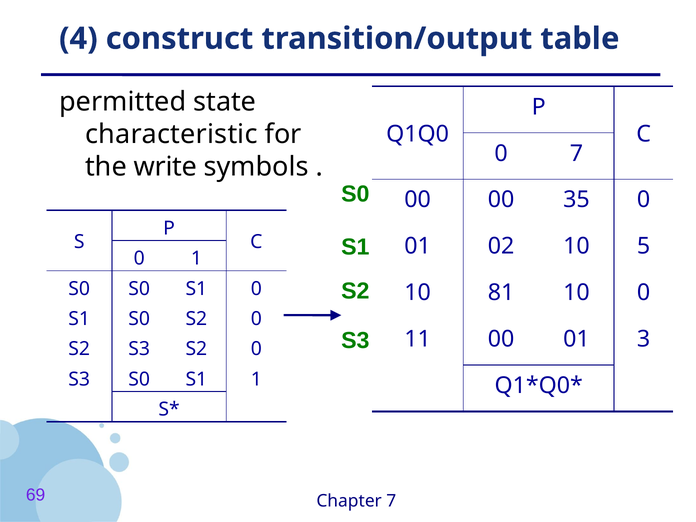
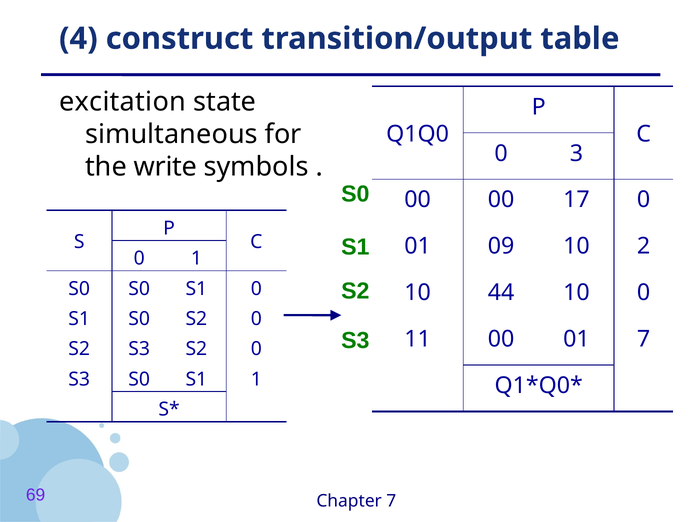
permitted: permitted -> excitation (123, 102)
characteristic: characteristic -> simultaneous (171, 134)
0 7: 7 -> 3 (576, 153)
35: 35 -> 17 (577, 200)
02: 02 -> 09 (501, 246)
5: 5 -> 2 (644, 246)
81: 81 -> 44 (501, 293)
01 3: 3 -> 7 (644, 339)
